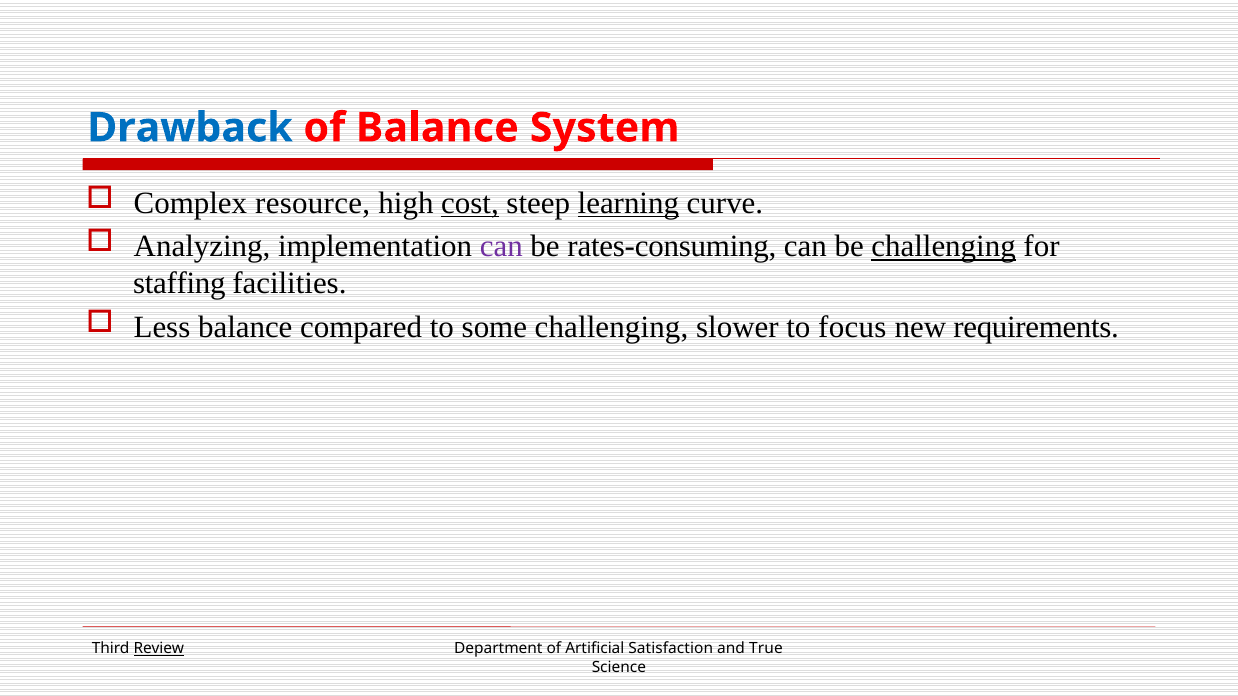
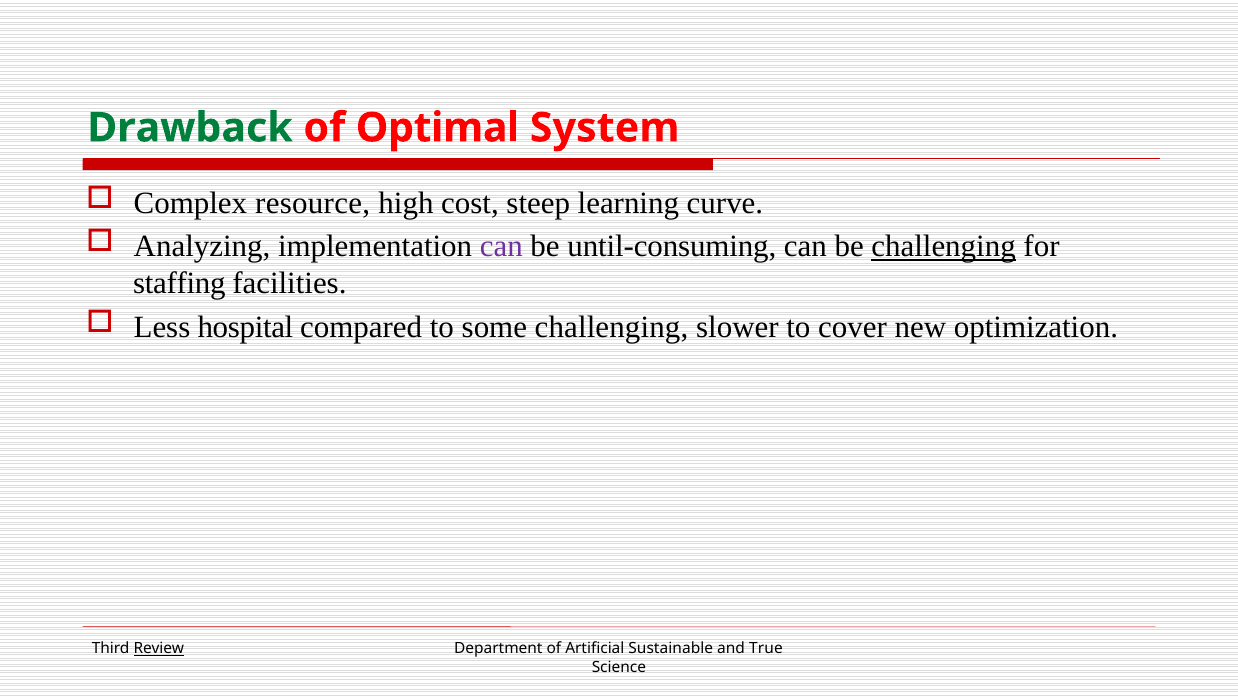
Drawback colour: blue -> green (190, 128)
of Balance: Balance -> Optimal (438, 128)
cost underline: present -> none (470, 203)
learning underline: present -> none (628, 203)
rates-consuming: rates-consuming -> until-consuming (672, 247)
Less balance: balance -> hospital (245, 327)
focus: focus -> cover (852, 327)
requirements: requirements -> optimization (1036, 327)
Satisfaction: Satisfaction -> Sustainable (671, 649)
